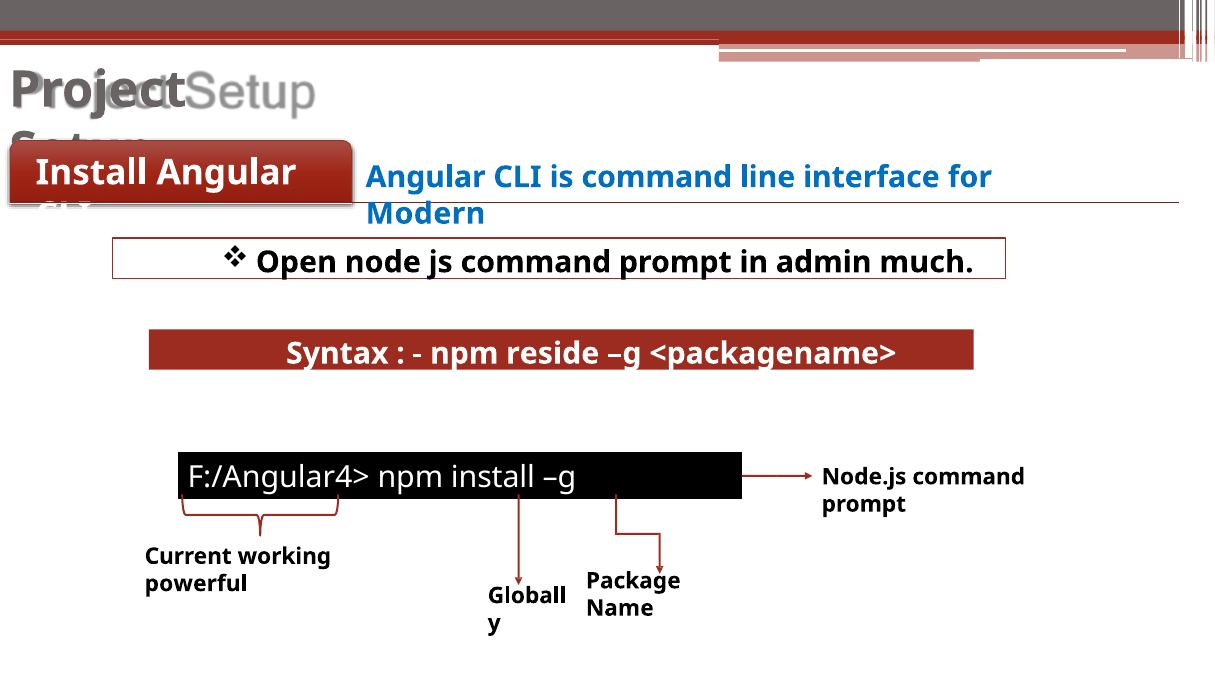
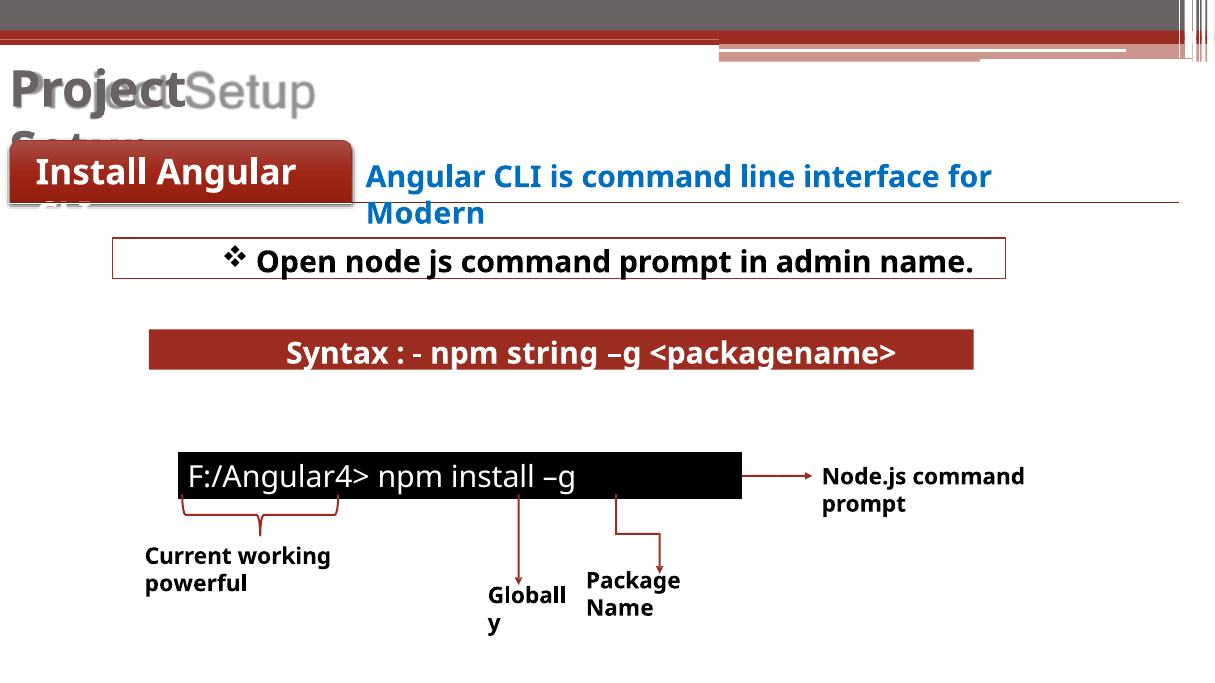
admin much: much -> name (927, 262)
reside: reside -> string (553, 354)
